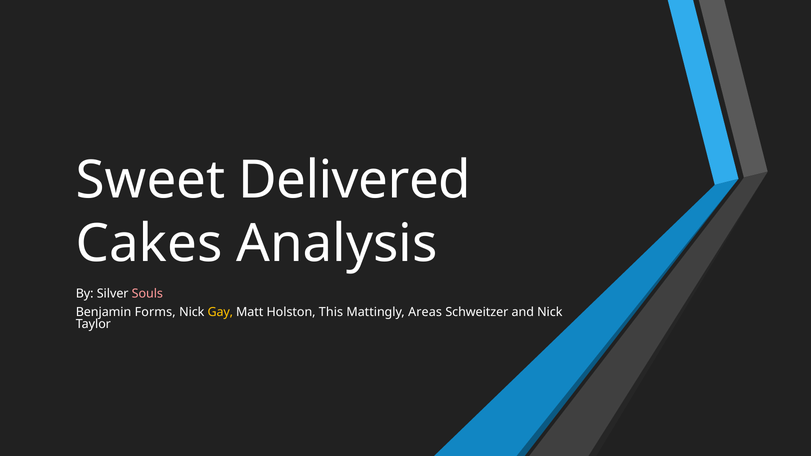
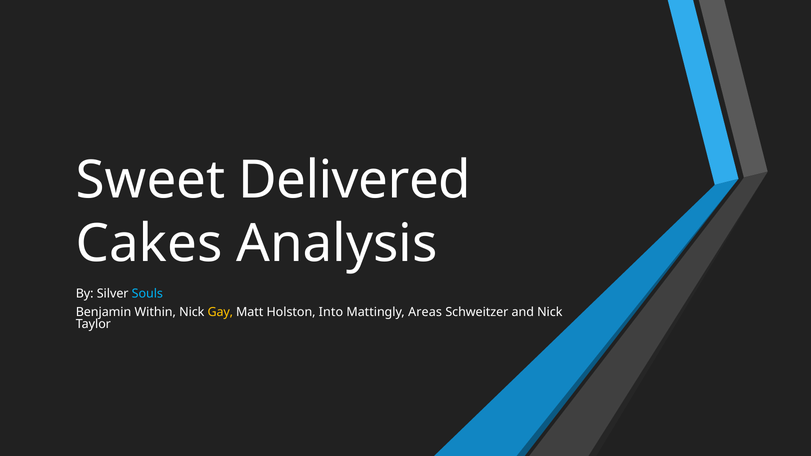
Souls colour: pink -> light blue (147, 294)
Forms: Forms -> Within (155, 312)
This: This -> Into (331, 312)
